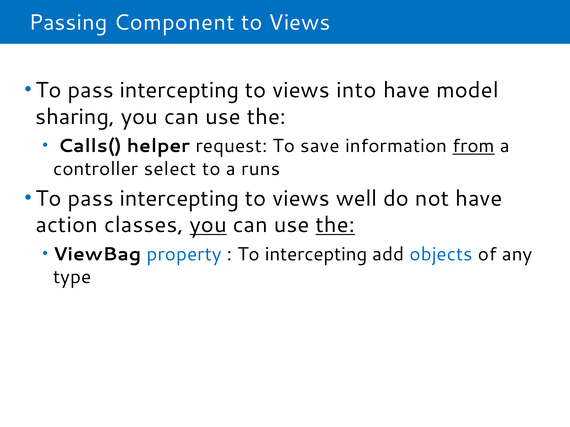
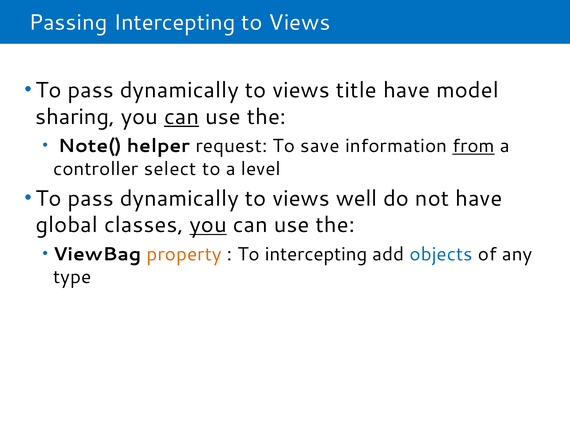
Passing Component: Component -> Intercepting (174, 23)
intercepting: intercepting -> dynamically (179, 90)
into: into -> title (356, 90)
can underline: none -> present (182, 117)
Calls(: Calls( -> Note( (90, 146)
runs: runs -> level (261, 169)
intercepting: intercepting -> dynamically (179, 199)
action: action -> global (67, 225)
the underline: present -> none (335, 225)
property colour: blue -> orange (184, 254)
